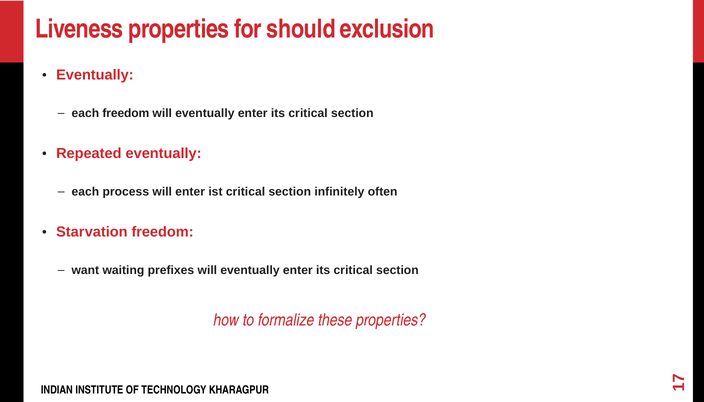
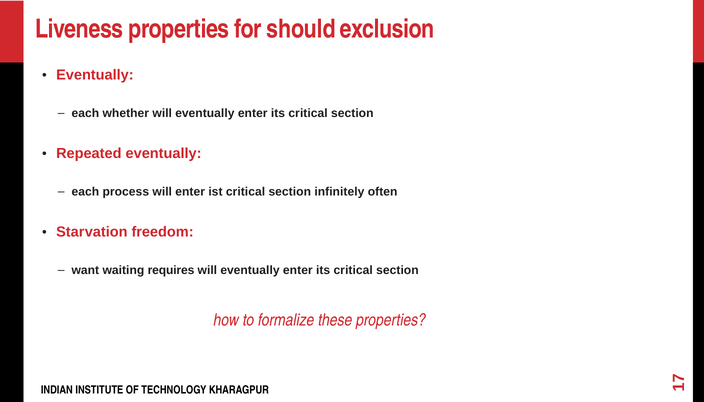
each freedom: freedom -> whether (126, 113)
prefixes: prefixes -> requires (171, 271)
